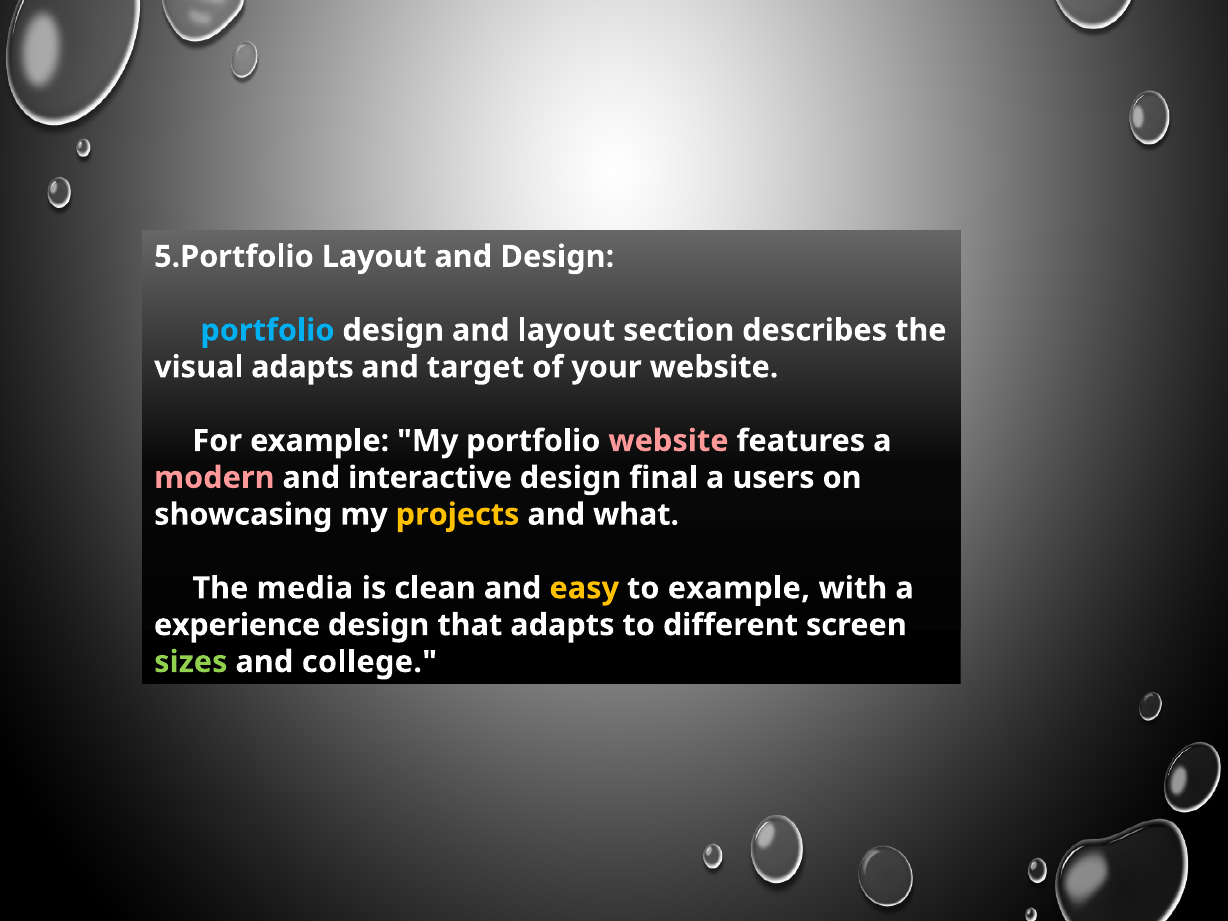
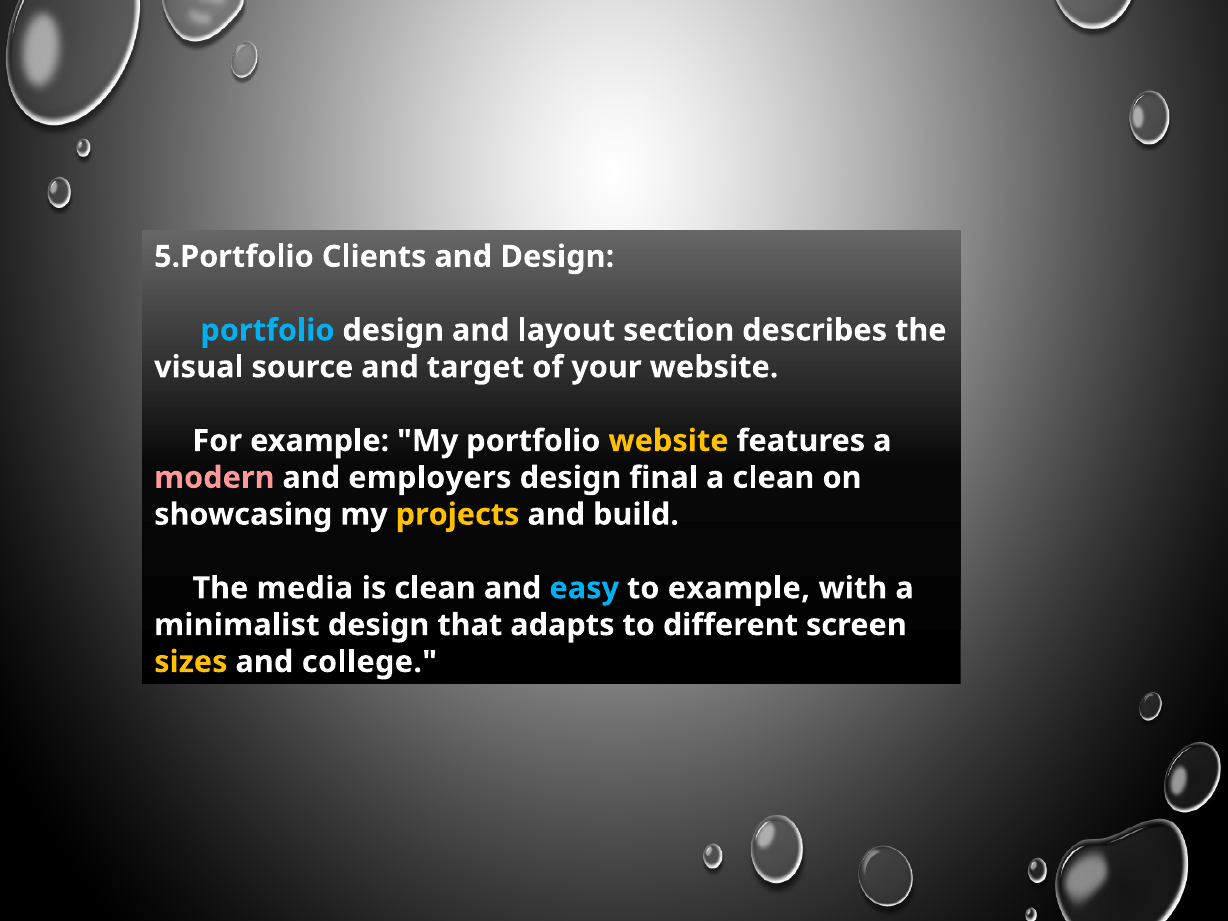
5.Portfolio Layout: Layout -> Clients (374, 257)
visual adapts: adapts -> source (302, 367)
website colour: pink -> yellow (668, 441)
interactive: interactive -> employers (430, 478)
a users: users -> clean (773, 478)
what: what -> build (636, 515)
easy colour: yellow -> light blue (584, 588)
experience: experience -> minimalist (237, 625)
sizes colour: light green -> yellow (191, 662)
